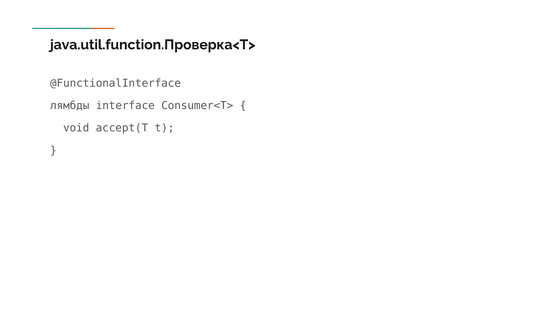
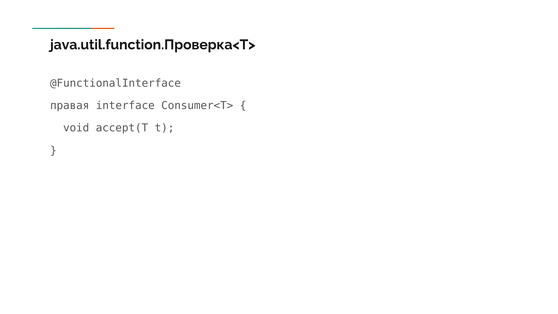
лямбды: лямбды -> правая (70, 106)
